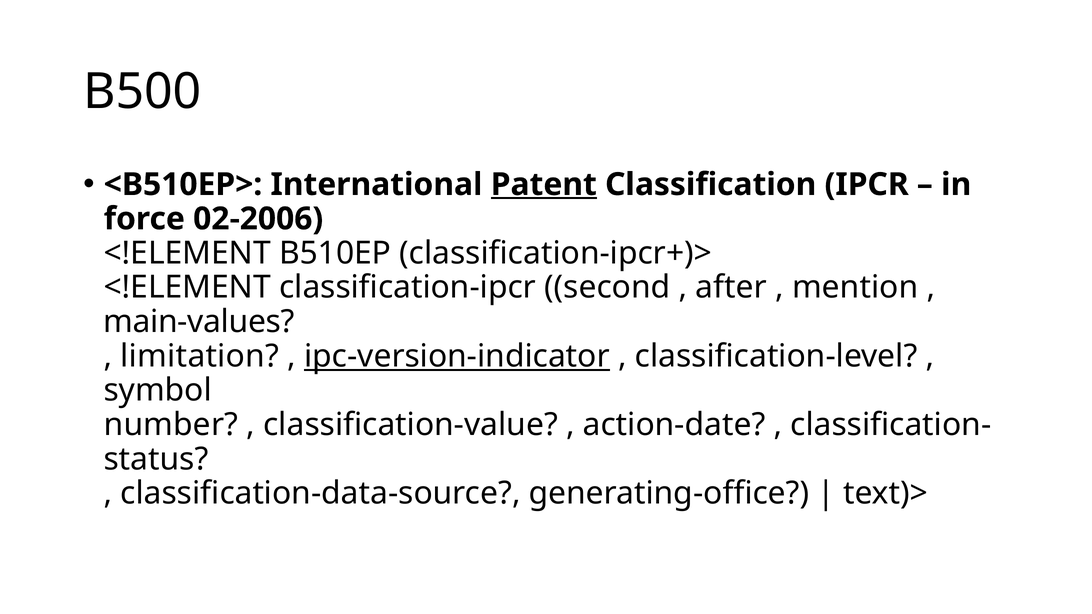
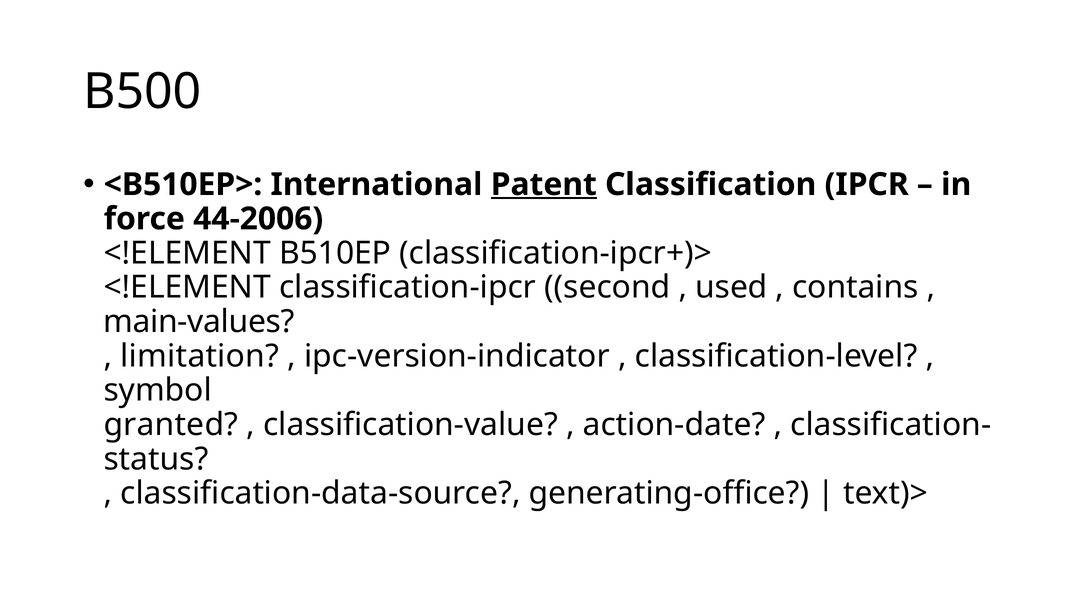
02-2006: 02-2006 -> 44-2006 (258, 219)
after: after -> used (731, 288)
mention: mention -> contains (855, 288)
ipc-version-indicator underline: present -> none (457, 356)
number: number -> granted (171, 425)
